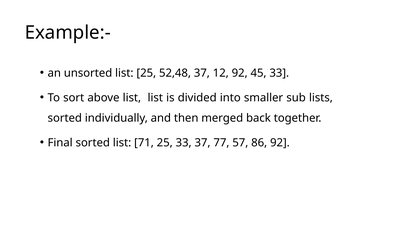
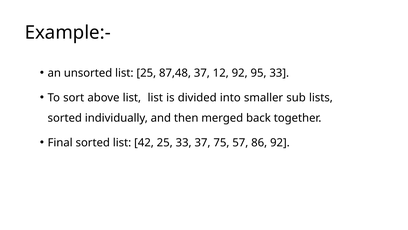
52,48: 52,48 -> 87,48 (175, 73)
45: 45 -> 95 (259, 73)
71: 71 -> 42 (144, 143)
77: 77 -> 75 (221, 143)
